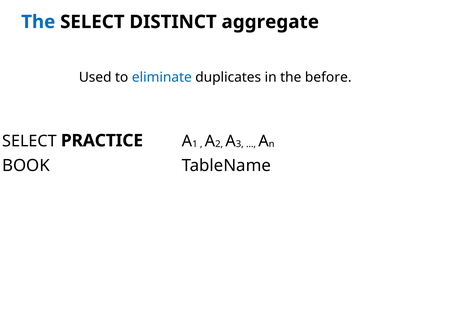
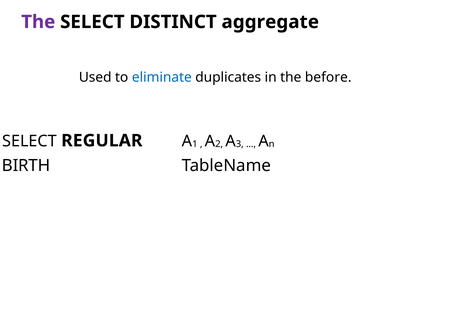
The colour: blue -> purple (38, 22)
PRACTICE: PRACTICE -> REGULAR (102, 141)
BOOK: BOOK -> BIRTH (26, 166)
